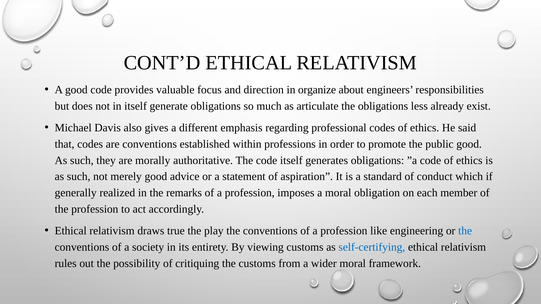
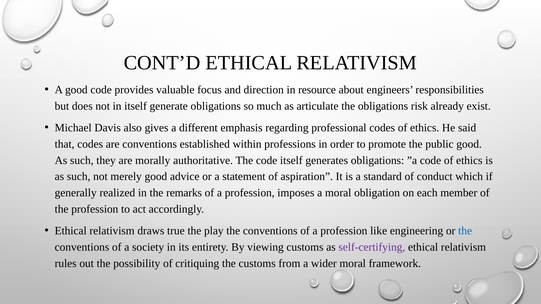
organize: organize -> resource (317, 90)
less: less -> risk (419, 106)
self-certifying colour: blue -> purple (372, 247)
